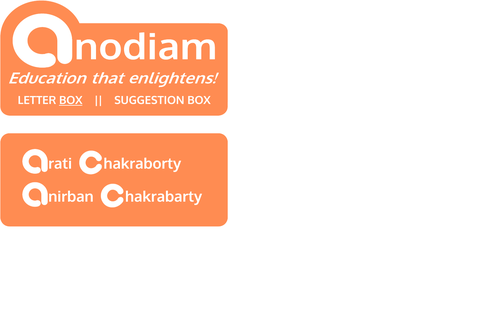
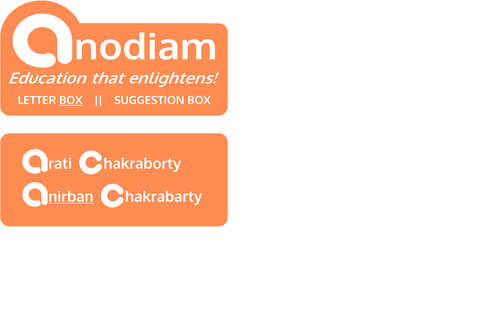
nirban underline: none -> present (71, 197)
